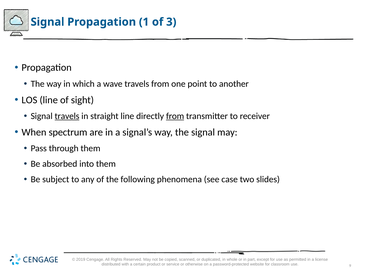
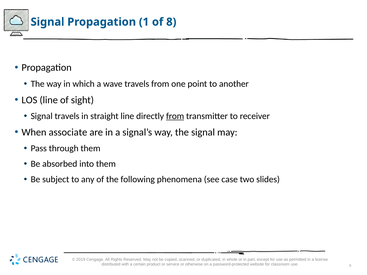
3: 3 -> 8 (171, 22)
travels underline: present -> none (67, 116)
spectrum: spectrum -> associate (68, 132)
